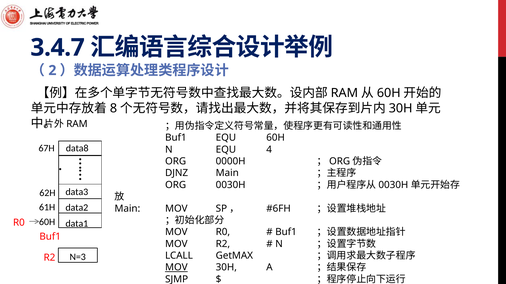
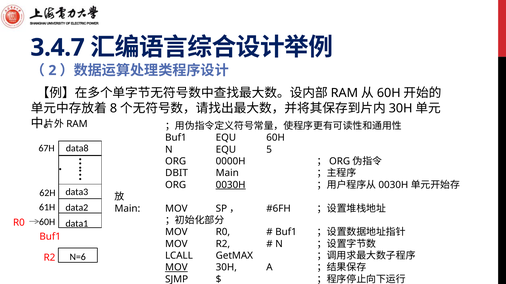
4: 4 -> 5 (269, 150)
DJNZ: DJNZ -> DBIT (177, 173)
0030H underline: none -> present (231, 185)
N=3: N=3 -> N=6 (78, 258)
